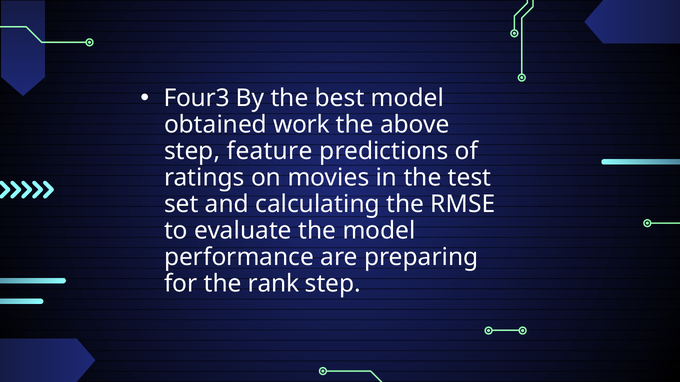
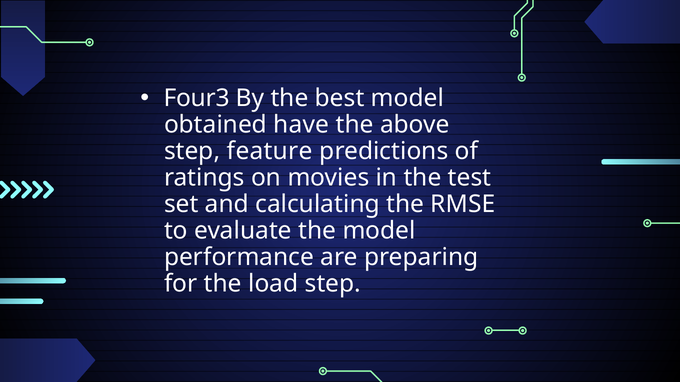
work: work -> have (301, 125)
rank: rank -> load (273, 284)
